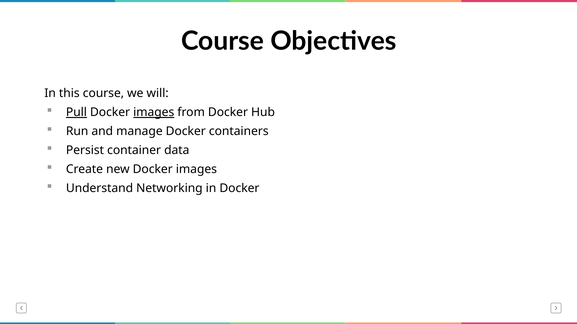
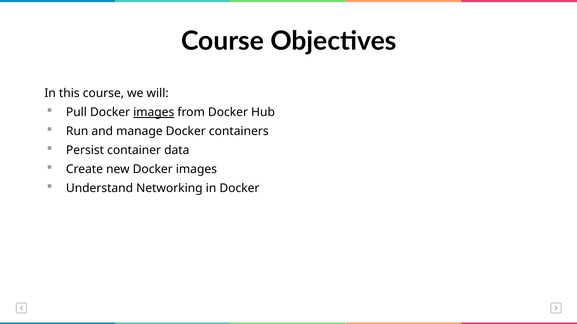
Pull underline: present -> none (76, 113)
